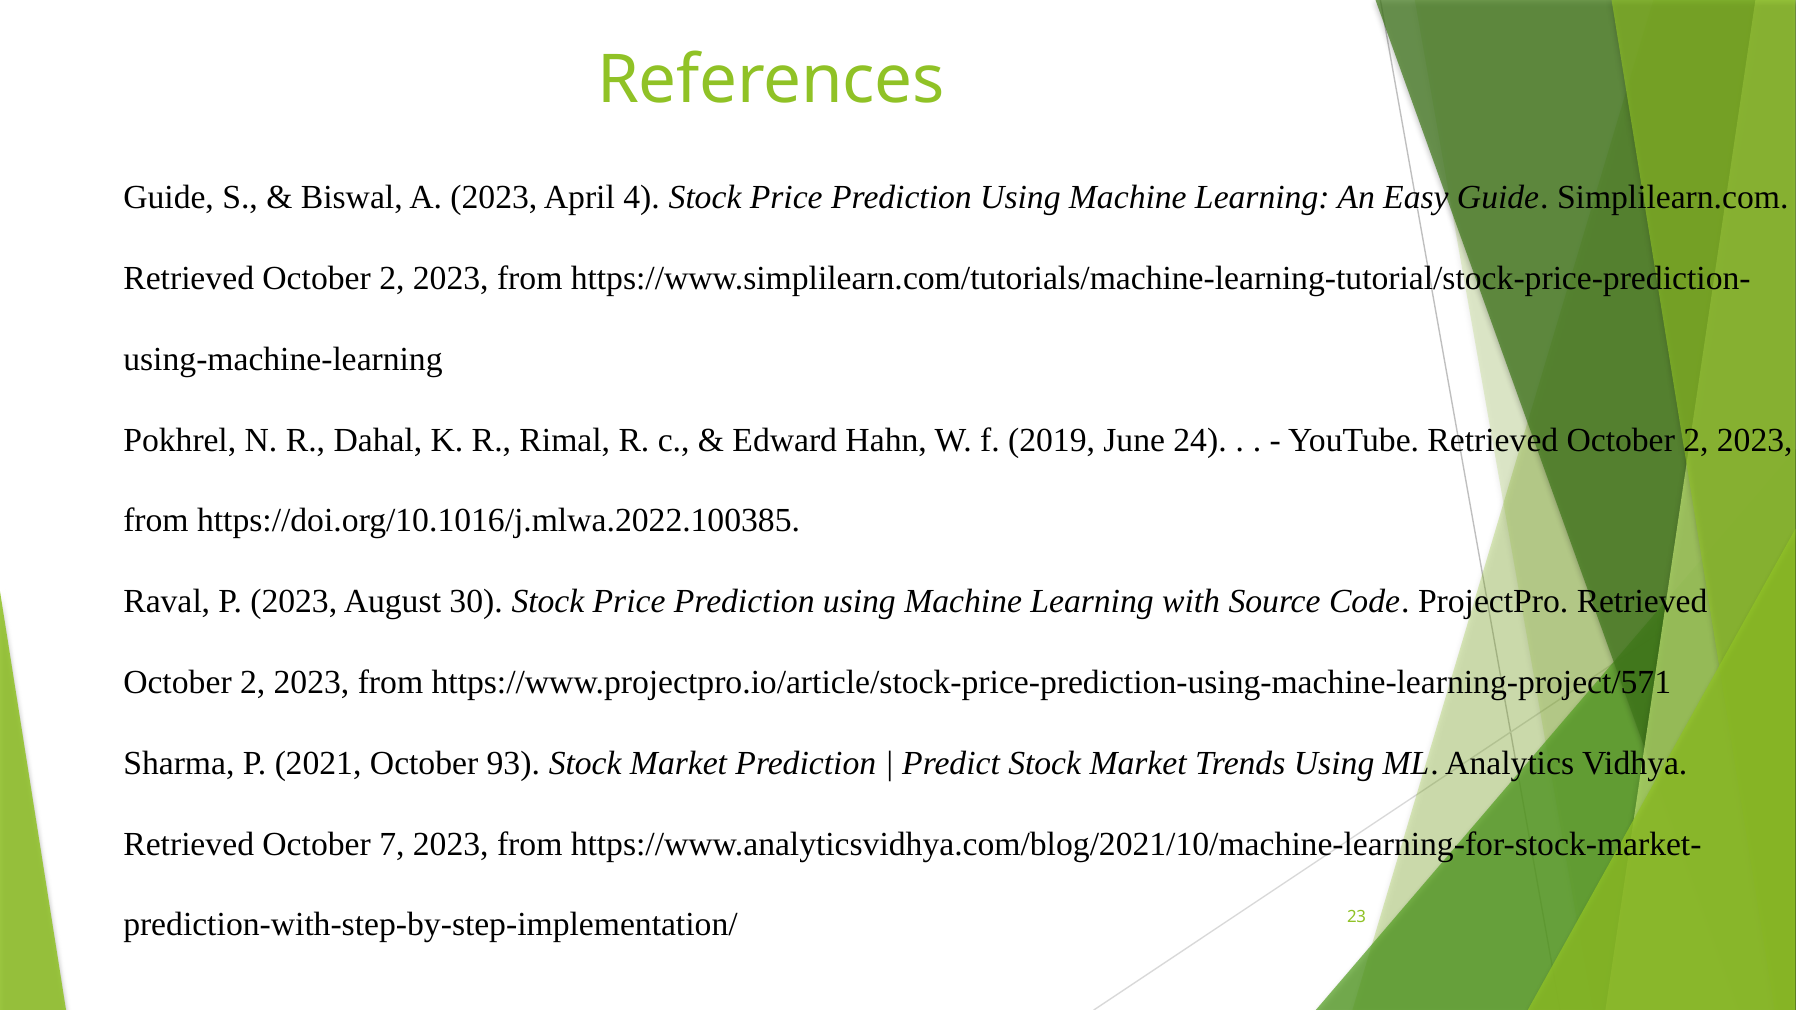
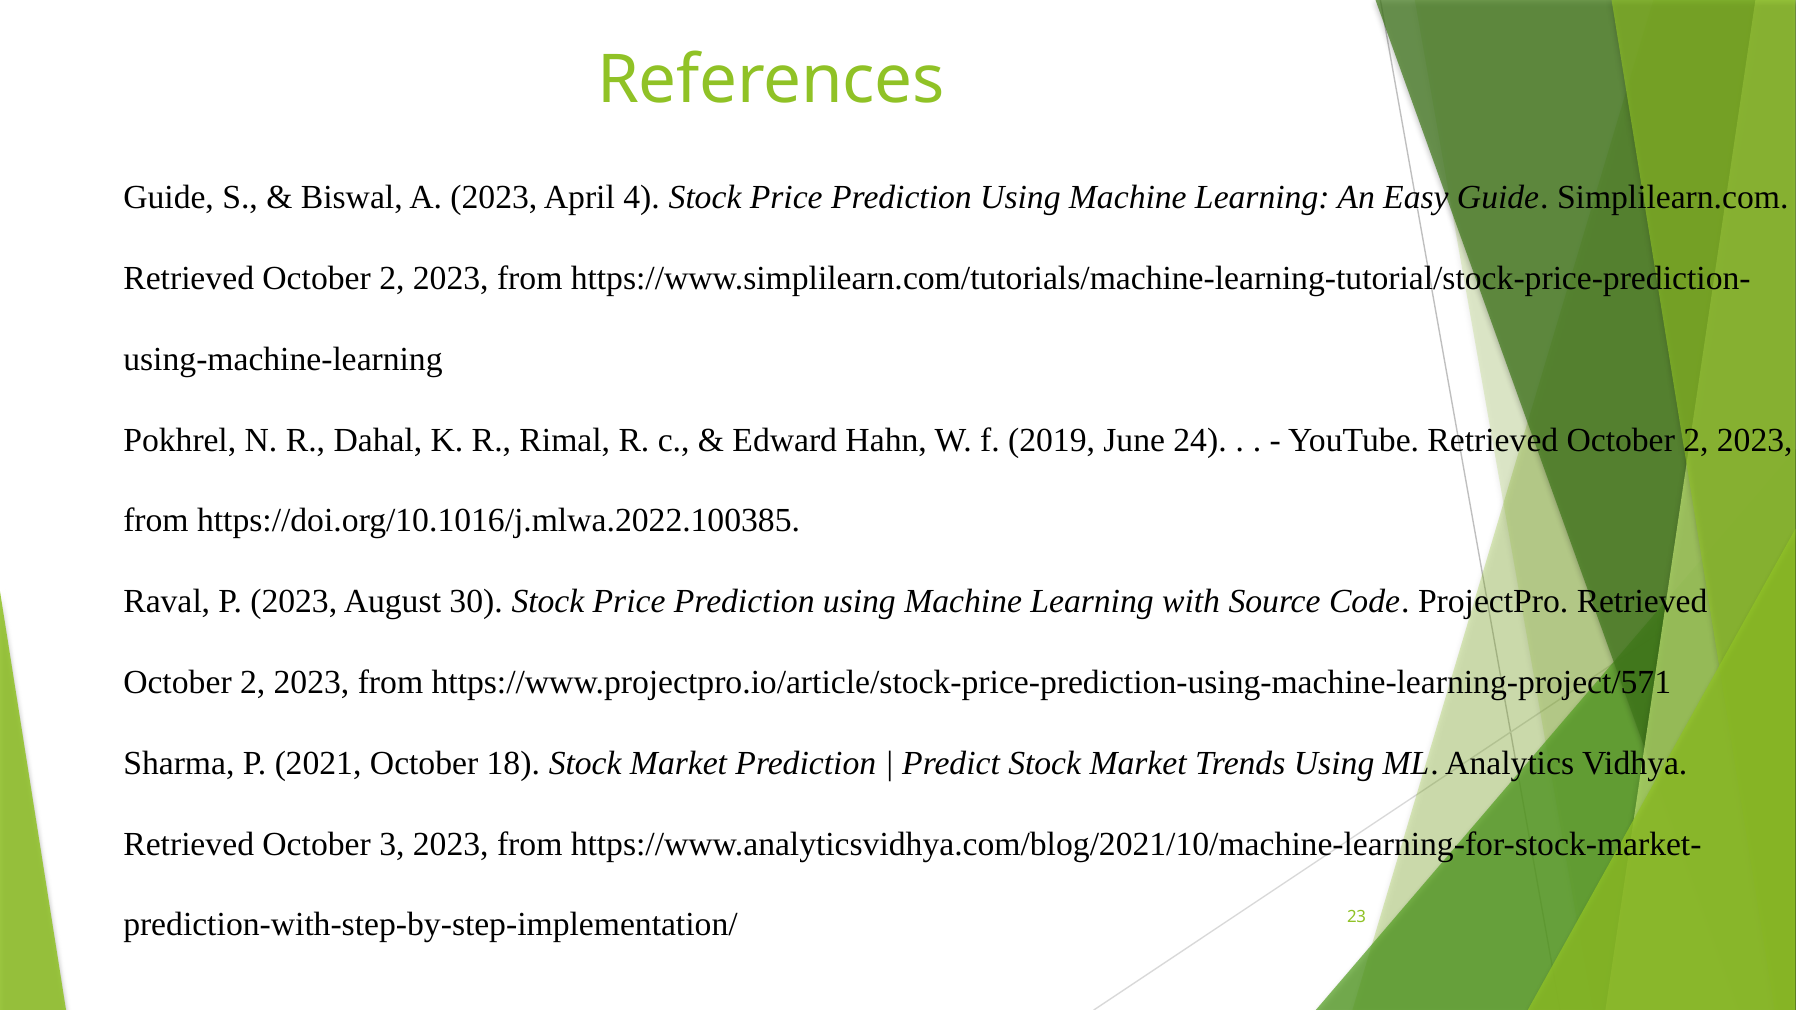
93: 93 -> 18 (513, 763)
7: 7 -> 3 (392, 844)
